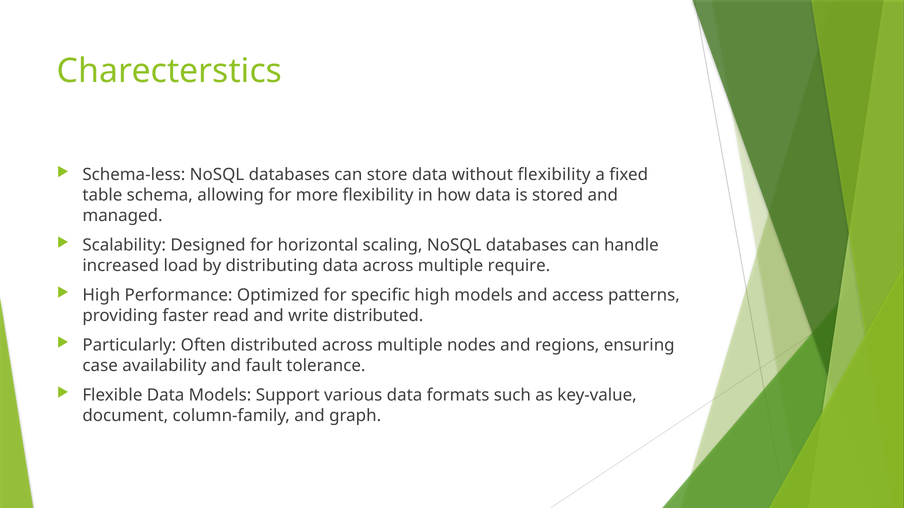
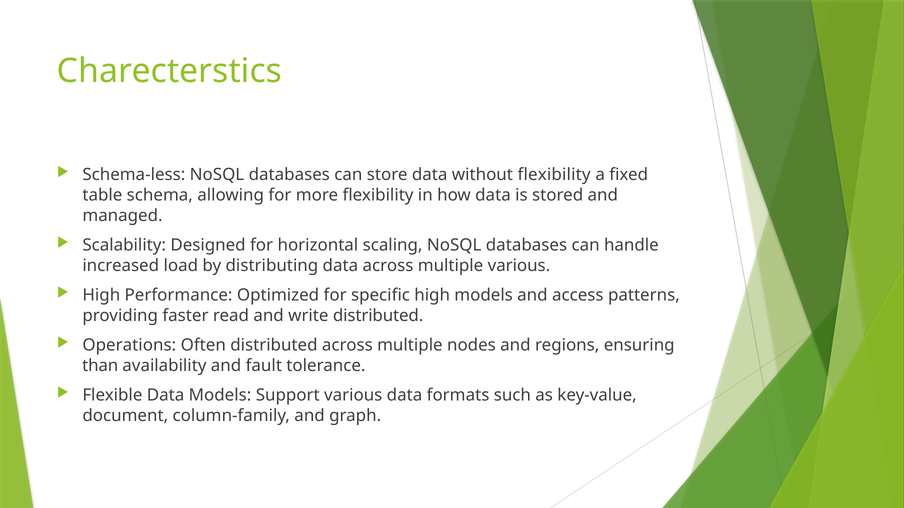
multiple require: require -> various (519, 266)
Particularly: Particularly -> Operations (129, 346)
case: case -> than (100, 366)
